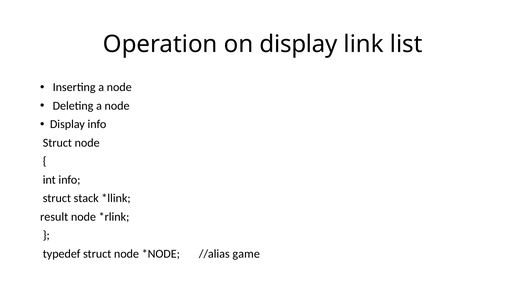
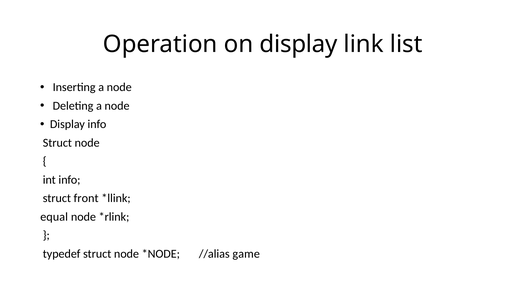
stack: stack -> front (86, 198)
result: result -> equal (54, 217)
